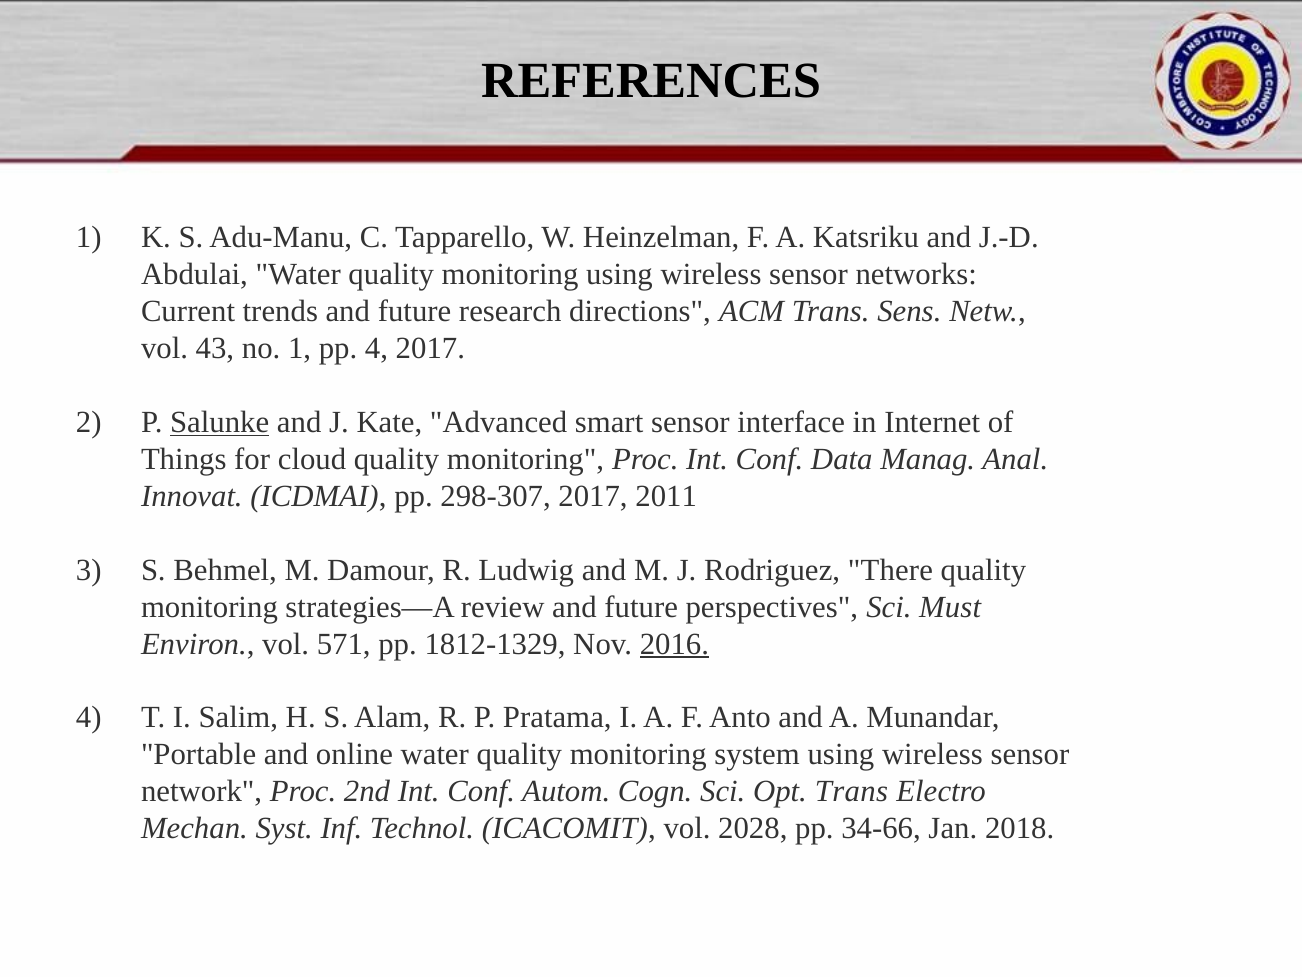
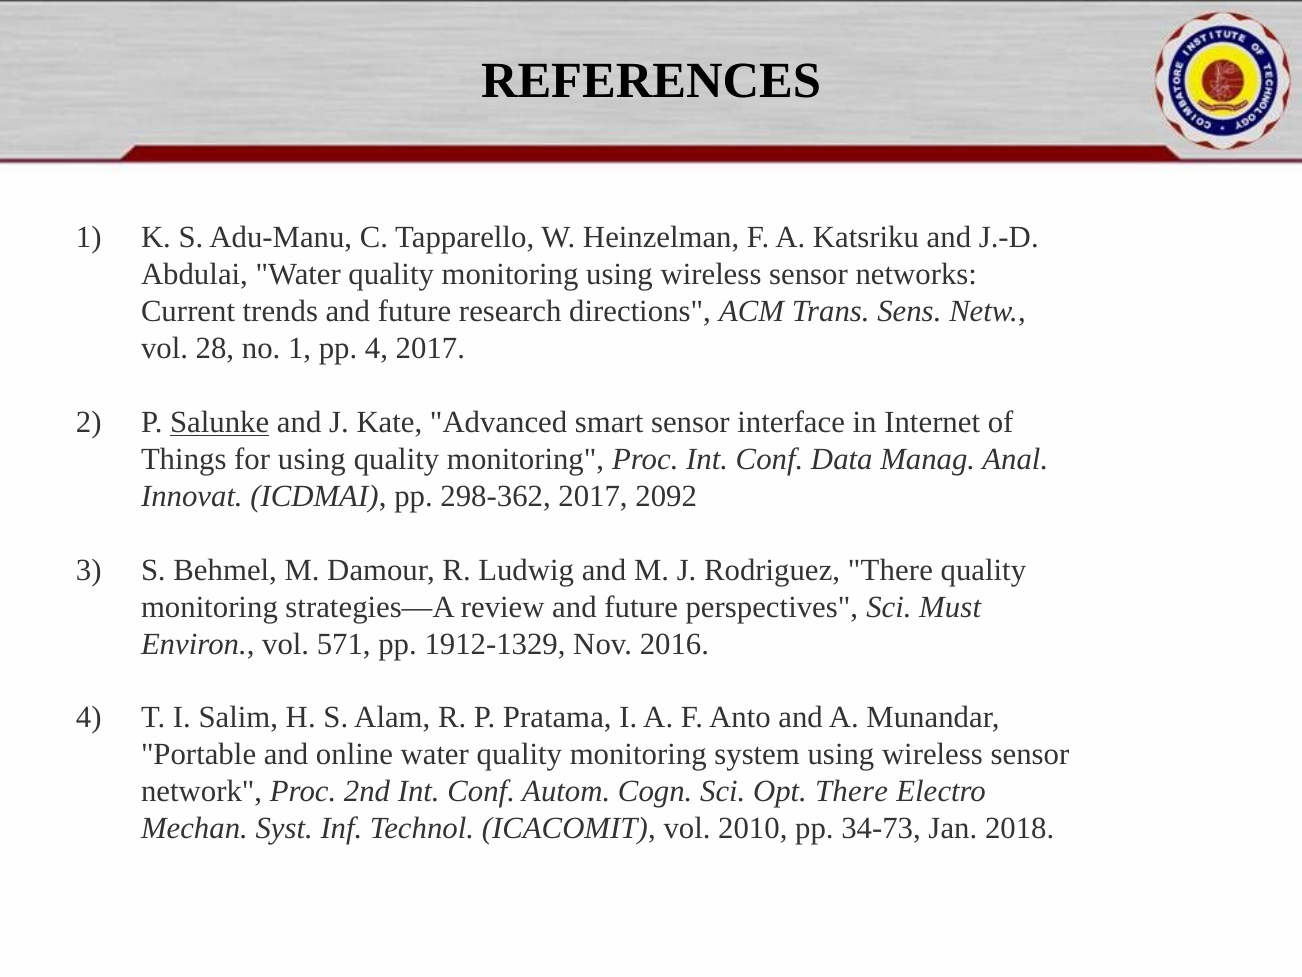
43: 43 -> 28 (215, 348)
for cloud: cloud -> using (312, 459)
298-307: 298-307 -> 298-362 (496, 496)
2011: 2011 -> 2092 (666, 496)
1812-1329: 1812-1329 -> 1912-1329 (495, 644)
2016 underline: present -> none (674, 644)
Opt Trans: Trans -> There (851, 791)
2028: 2028 -> 2010 (753, 828)
34-66: 34-66 -> 34-73 (881, 828)
